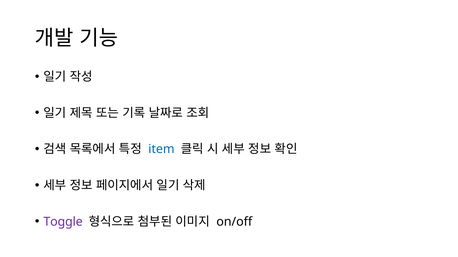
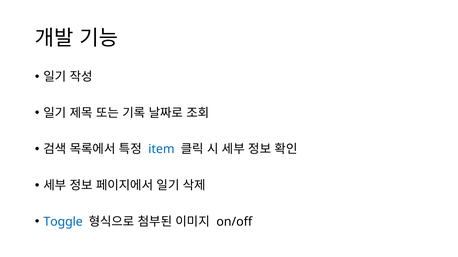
Toggle colour: purple -> blue (63, 222)
